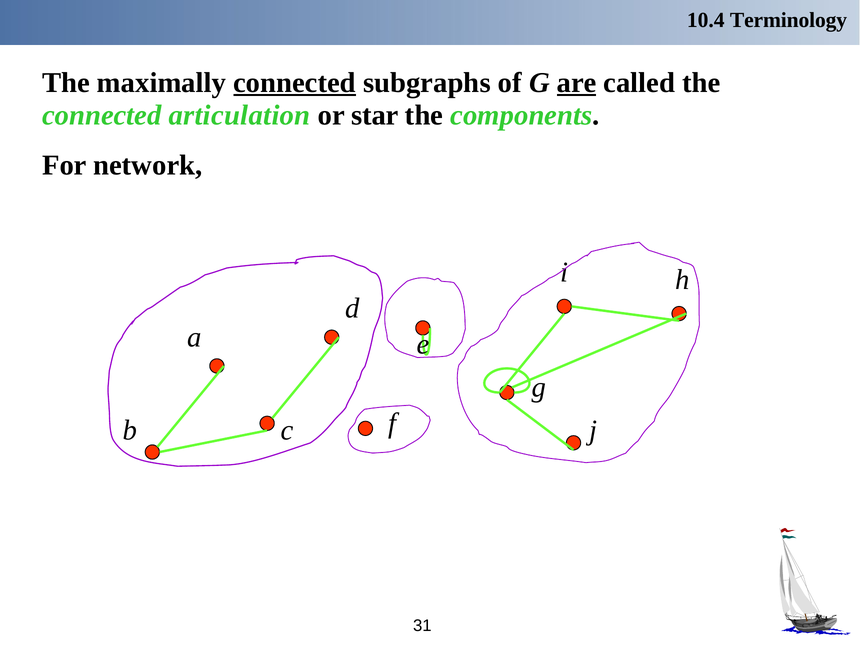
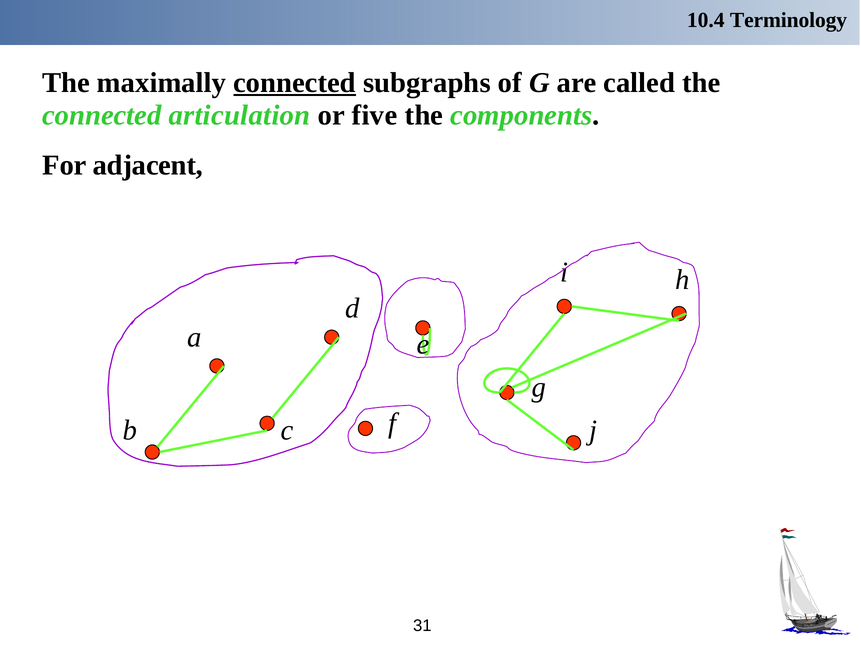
are underline: present -> none (577, 83)
star: star -> five (375, 115)
network: network -> adjacent (148, 165)
